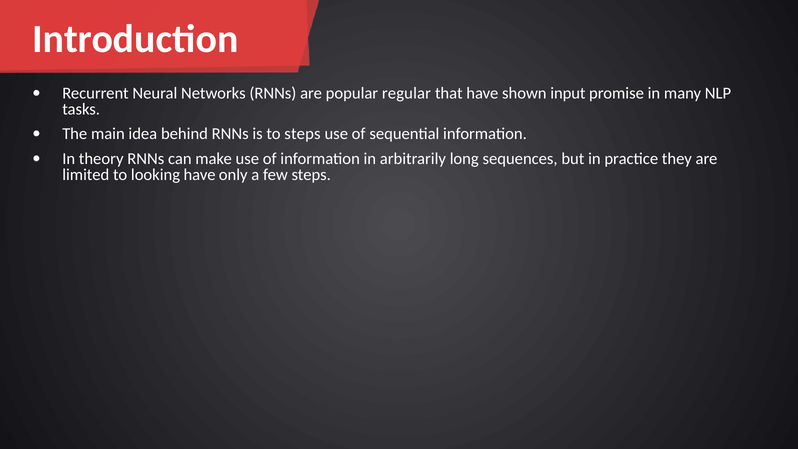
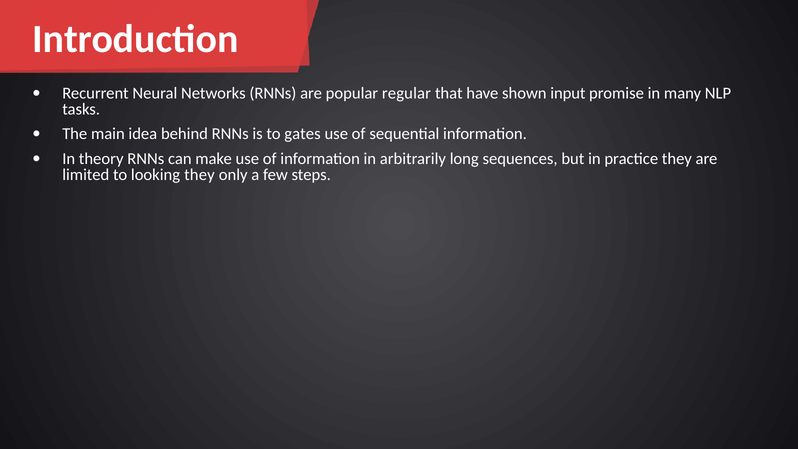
to steps: steps -> gates (302, 134)
looking have: have -> they (199, 175)
